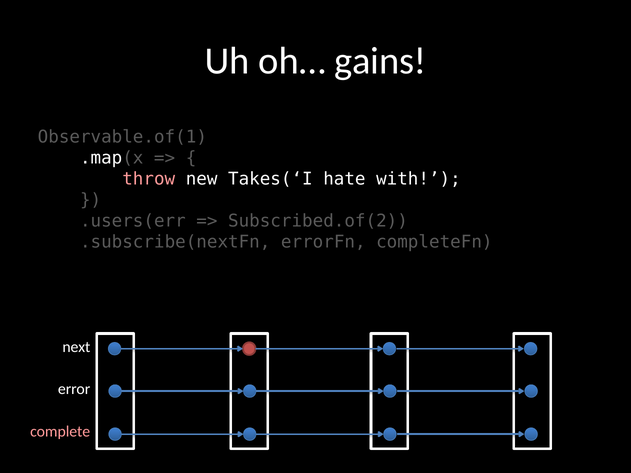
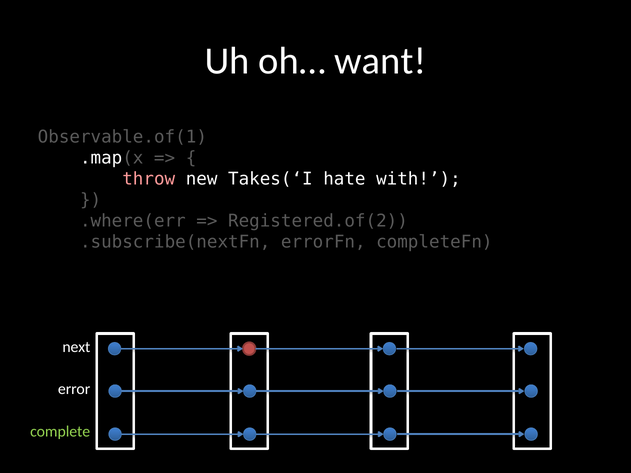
gains: gains -> want (380, 61)
.users(err: .users(err -> .where(err (133, 221)
Subscribed.of(2: Subscribed.of(2 -> Registered.of(2 (318, 221)
complete colour: pink -> light green (60, 432)
